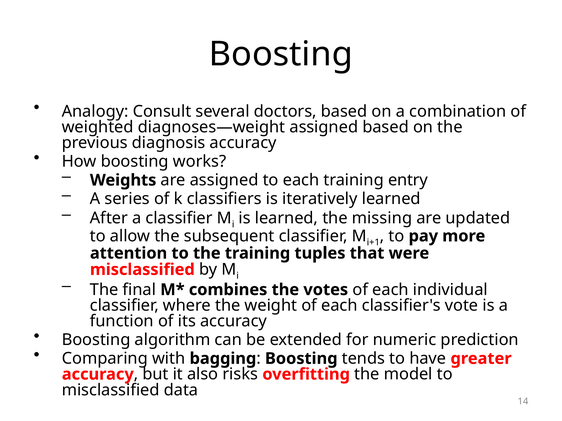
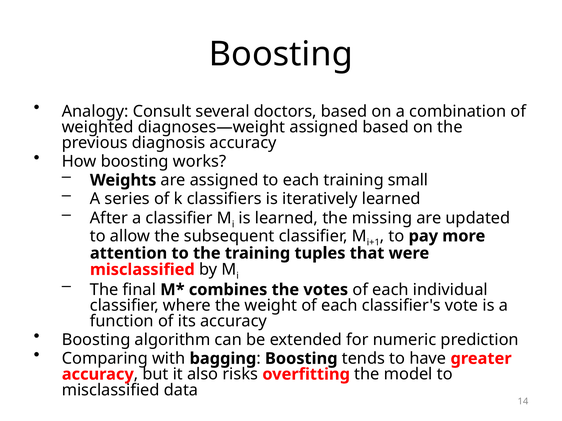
entry: entry -> small (408, 180)
